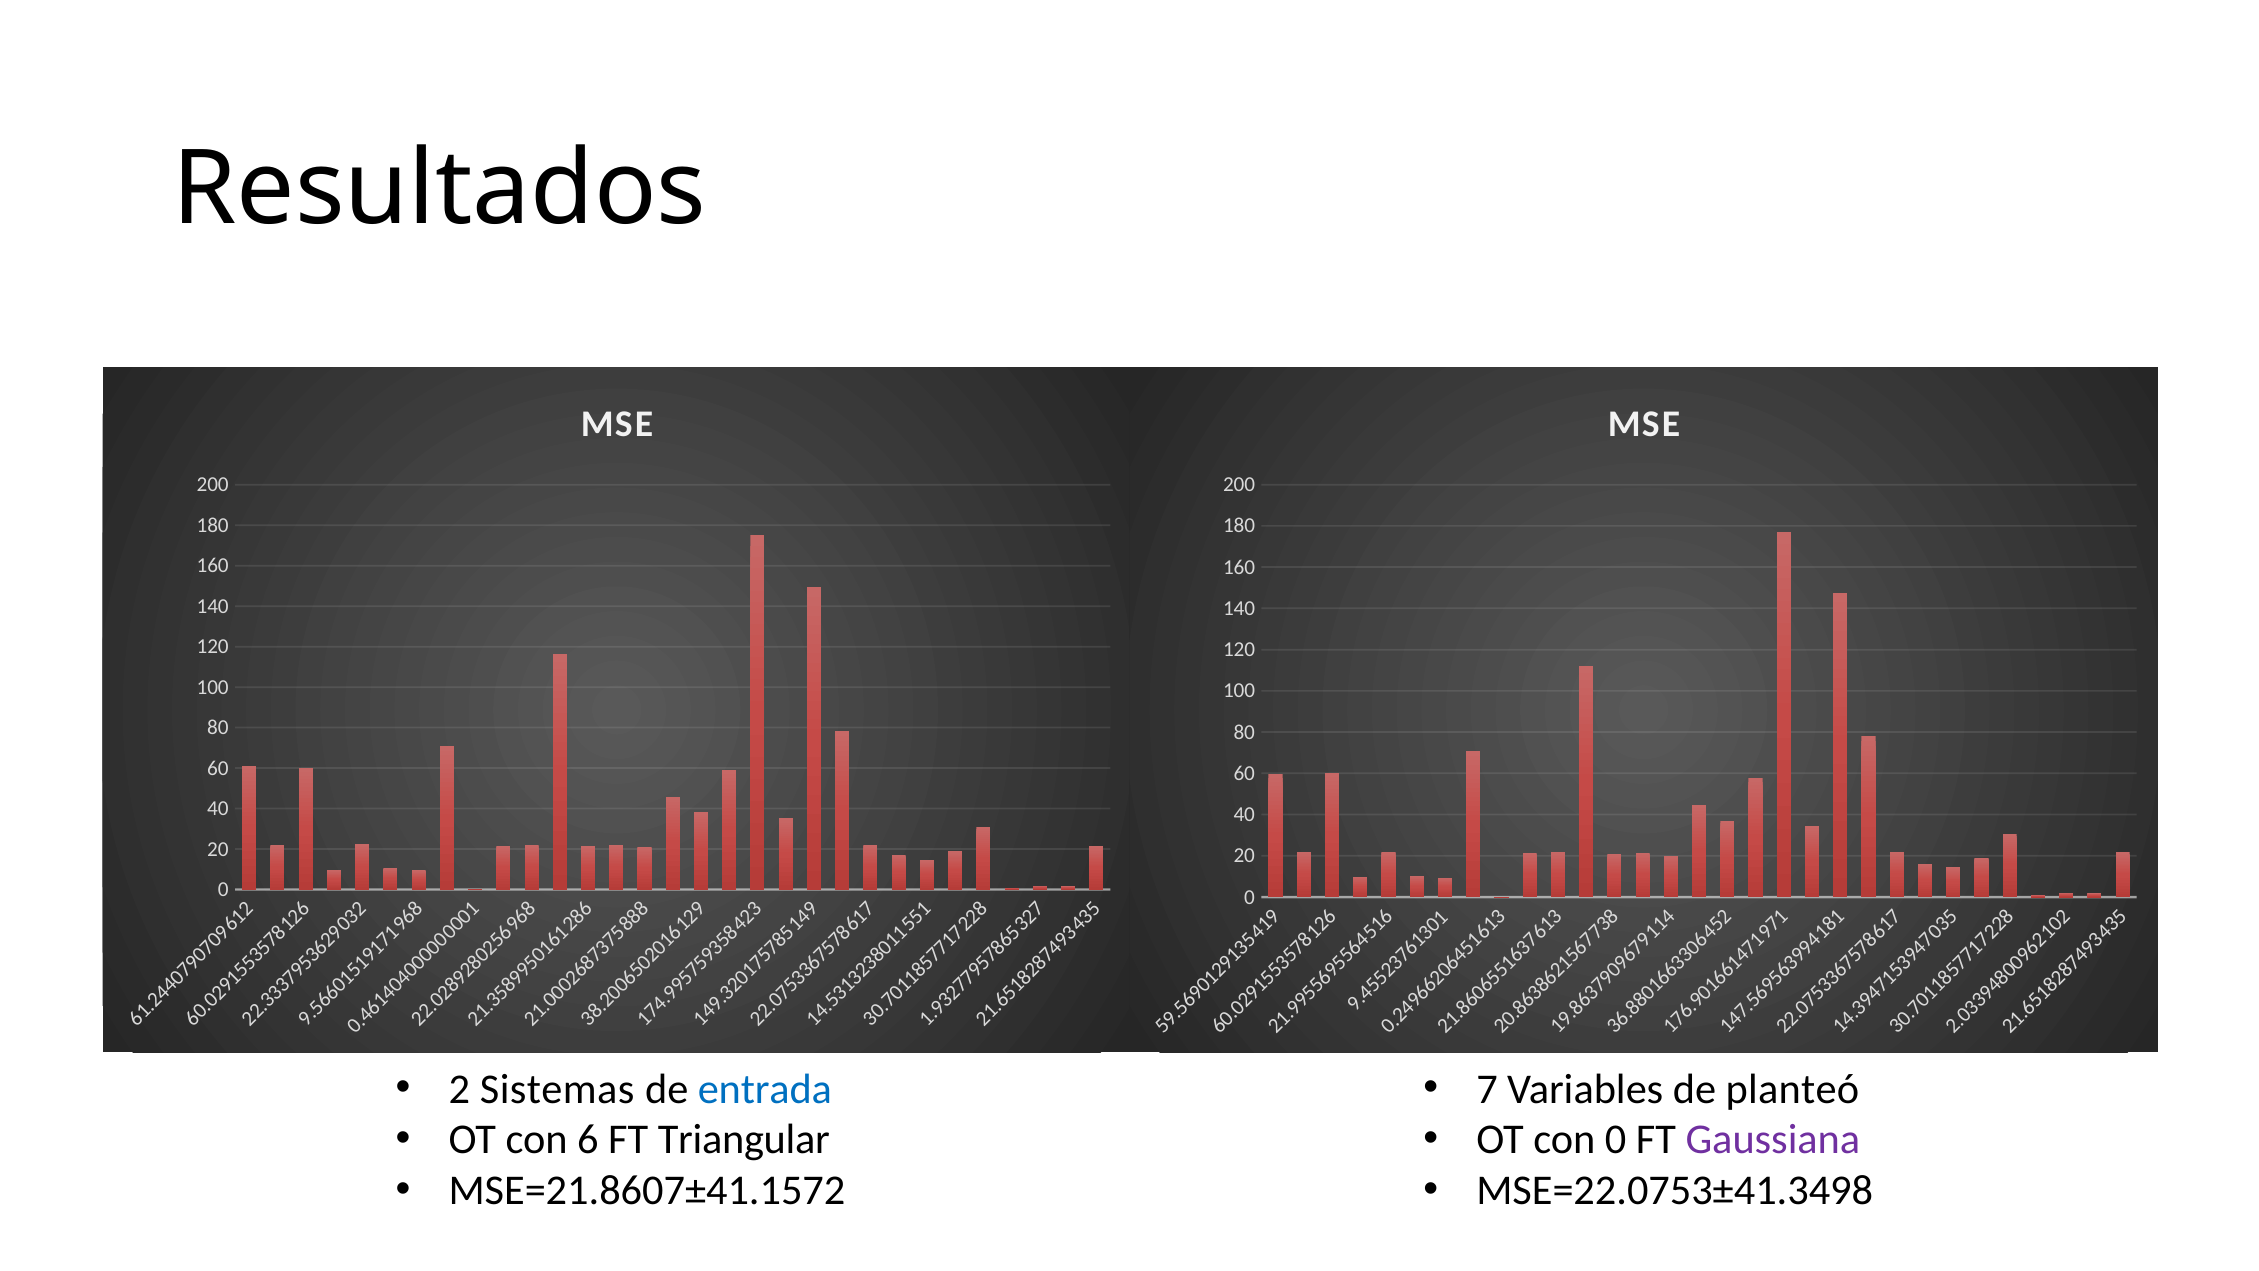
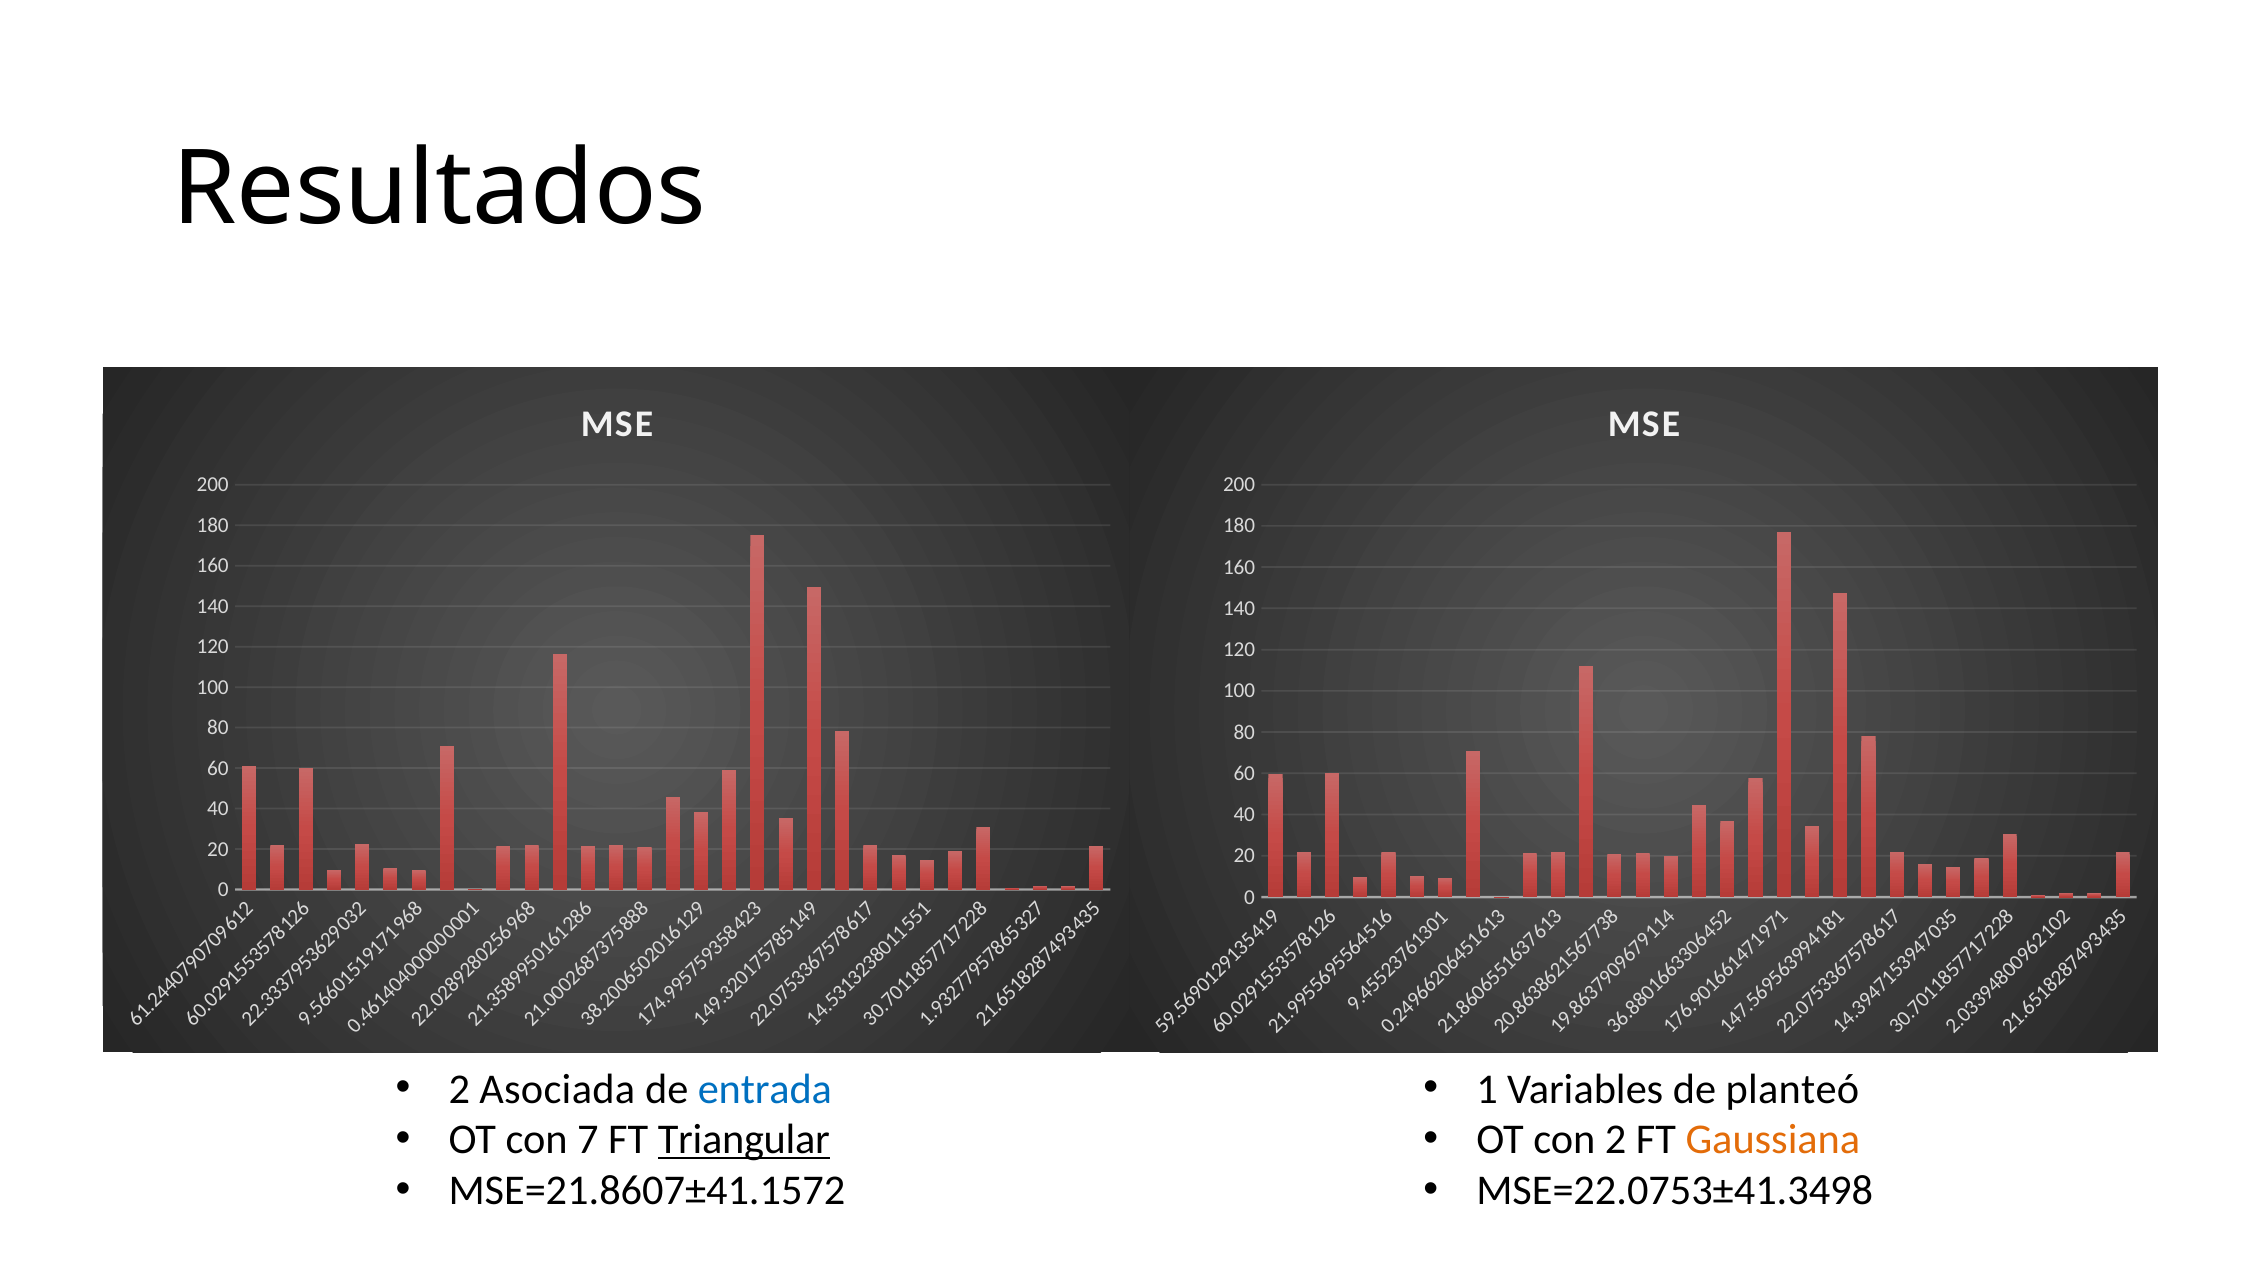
Sistemas: Sistemas -> Asociada (557, 1089)
7: 7 -> 1 (1487, 1089)
con 6: 6 -> 7 (588, 1140)
Triangular underline: none -> present (744, 1140)
con 0: 0 -> 2 (1616, 1140)
Gaussiana colour: purple -> orange (1773, 1140)
